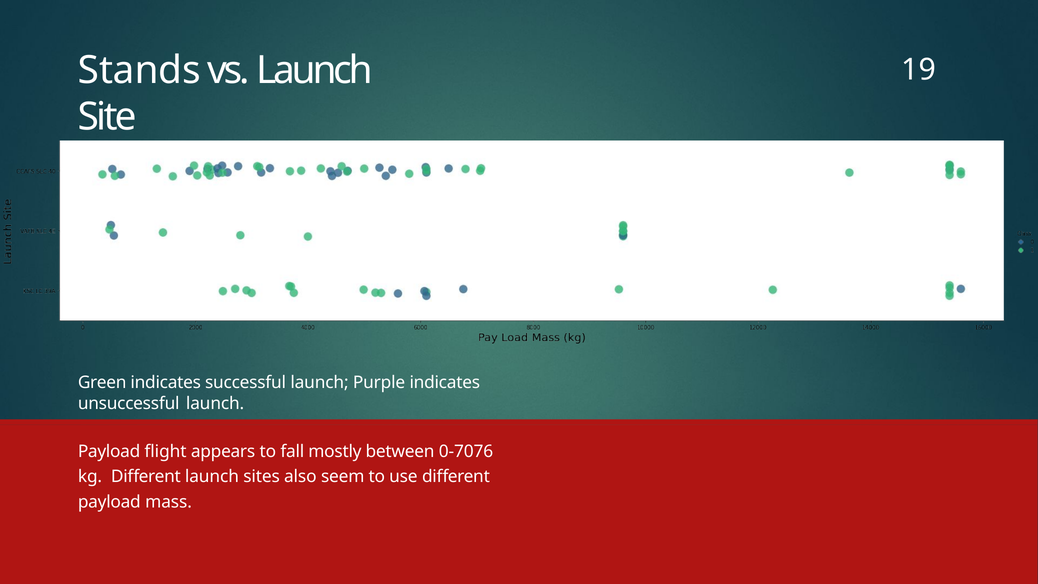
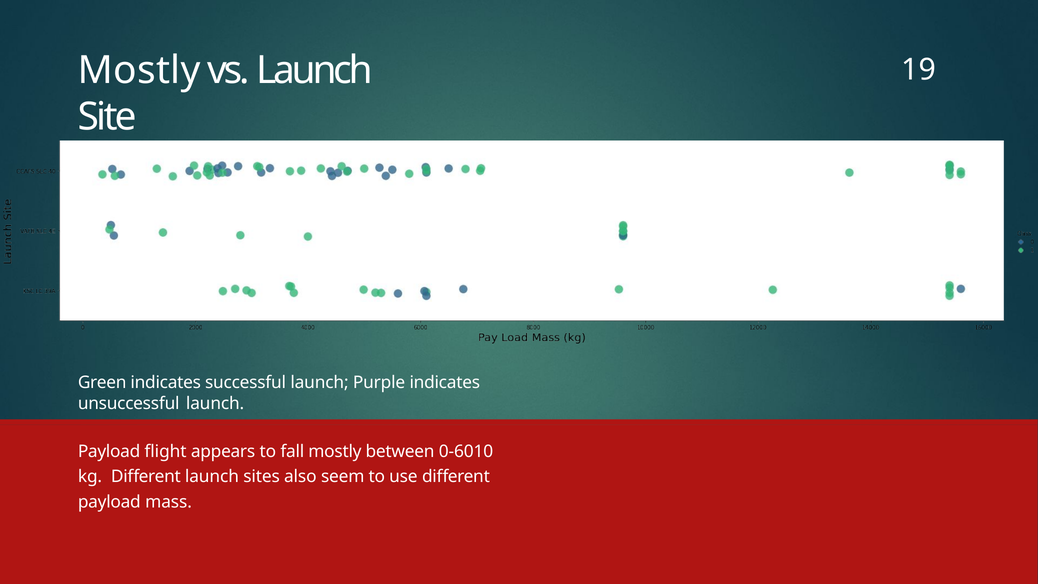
Stands: Stands -> Mostly (139, 70)
0-7076: 0-7076 -> 0-6010 (466, 451)
